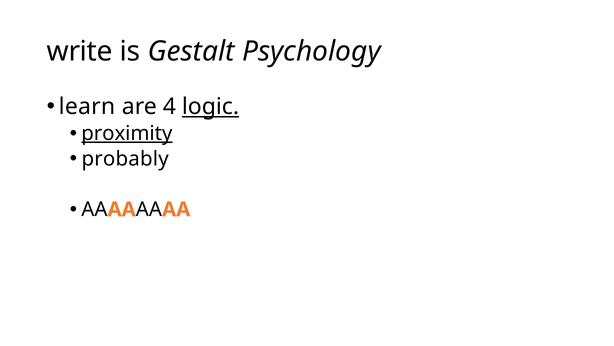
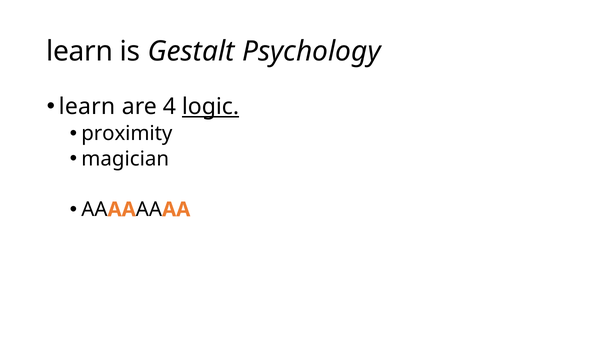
write: write -> learn (80, 52)
proximity underline: present -> none (127, 133)
probably: probably -> magician (125, 159)
